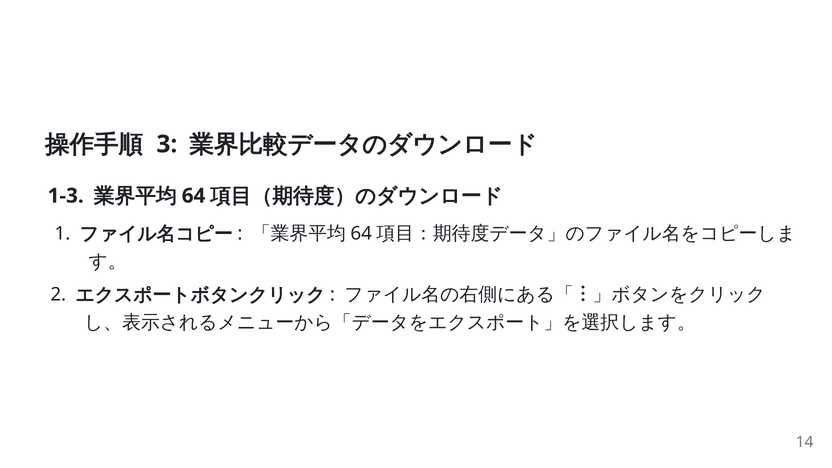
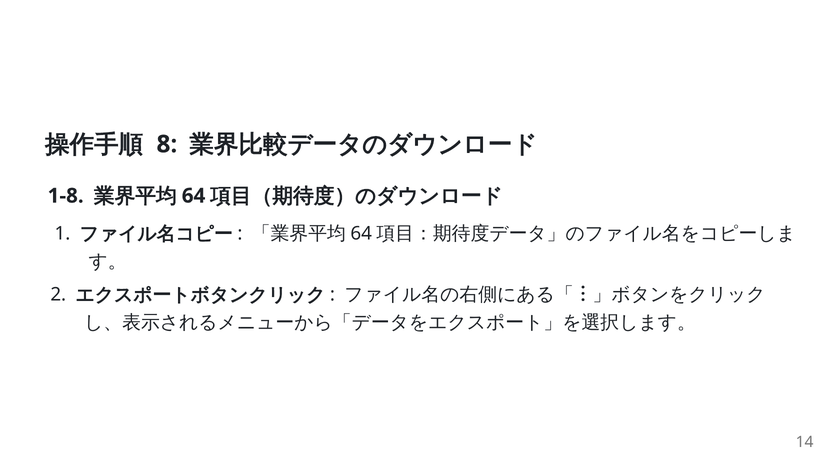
3: 3 -> 8 (167, 144)
1-3: 1-3 -> 1-8 (66, 196)
